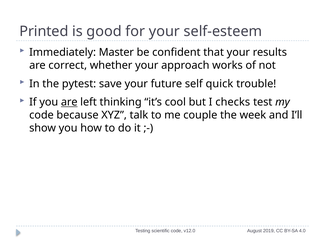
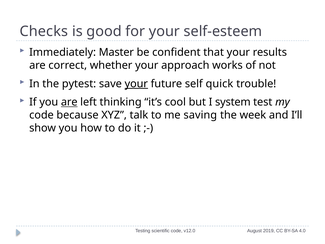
Printed: Printed -> Checks (44, 31)
your underline: none -> present (136, 84)
checks: checks -> system (233, 102)
couple: couple -> saving (200, 115)
